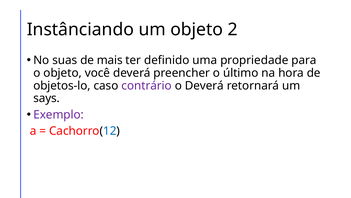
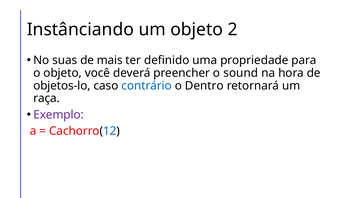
último: último -> sound (241, 73)
contrário colour: purple -> blue (147, 85)
o Deverá: Deverá -> Dentro (204, 85)
says: says -> raça (47, 98)
